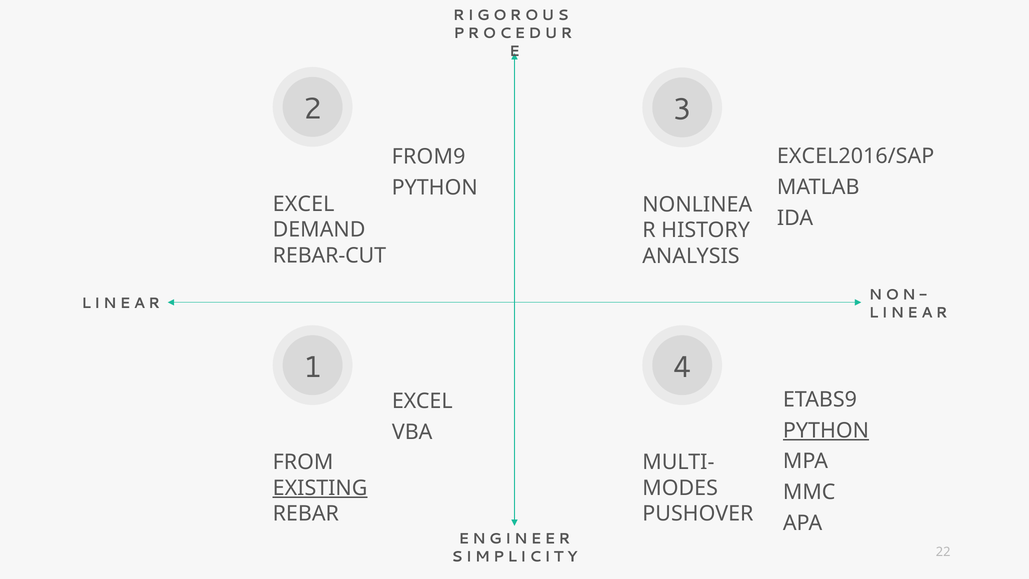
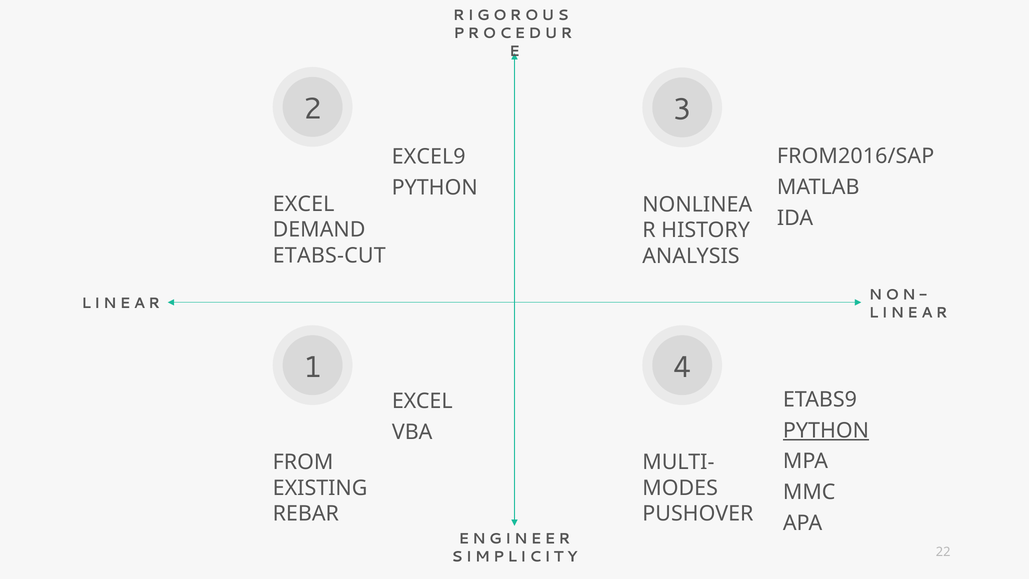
EXCEL2016/SAP: EXCEL2016/SAP -> FROM2016/SAP (856, 156)
FROM9: FROM9 -> EXCEL9 (429, 157)
REBAR-CUT: REBAR-CUT -> ETABS-CUT (329, 255)
EXISTING underline: present -> none (320, 488)
